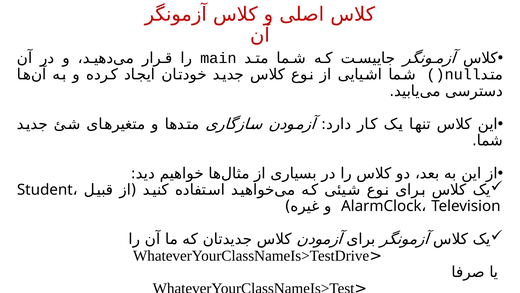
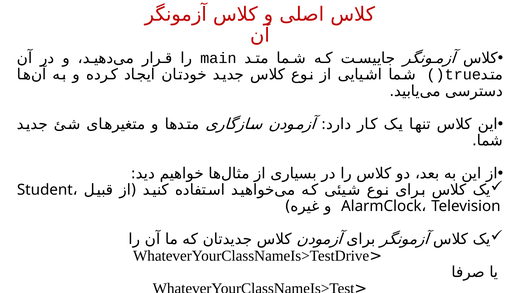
null: null -> true (463, 75)
